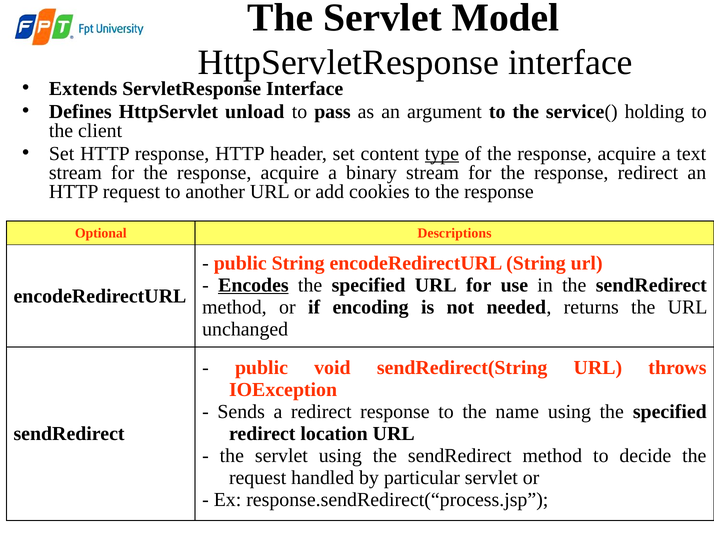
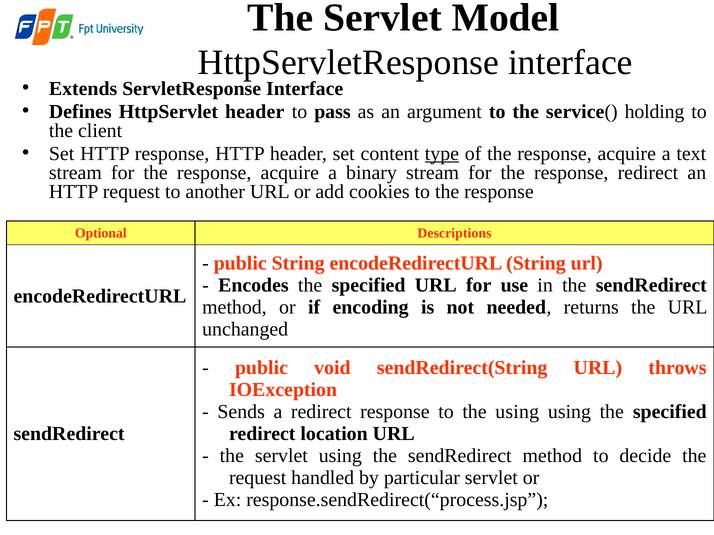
HttpServlet unload: unload -> header (255, 112)
Encodes underline: present -> none (253, 285)
the name: name -> using (517, 412)
